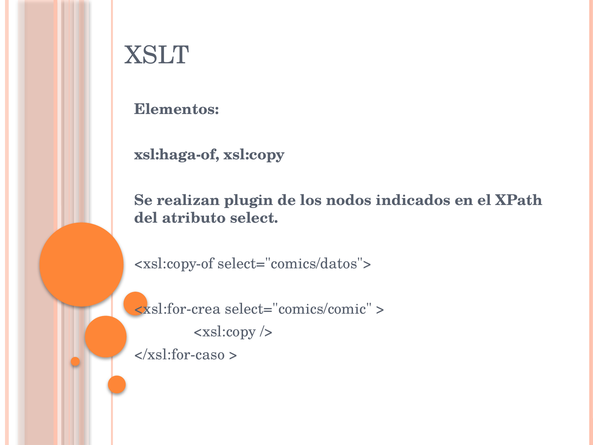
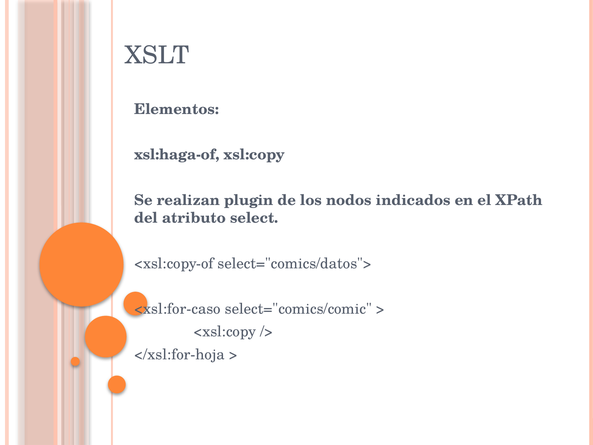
<xsl:for-crea: <xsl:for-crea -> <xsl:for-caso (177, 309)
</xsl:for-caso: </xsl:for-caso -> </xsl:for-hoja (180, 354)
